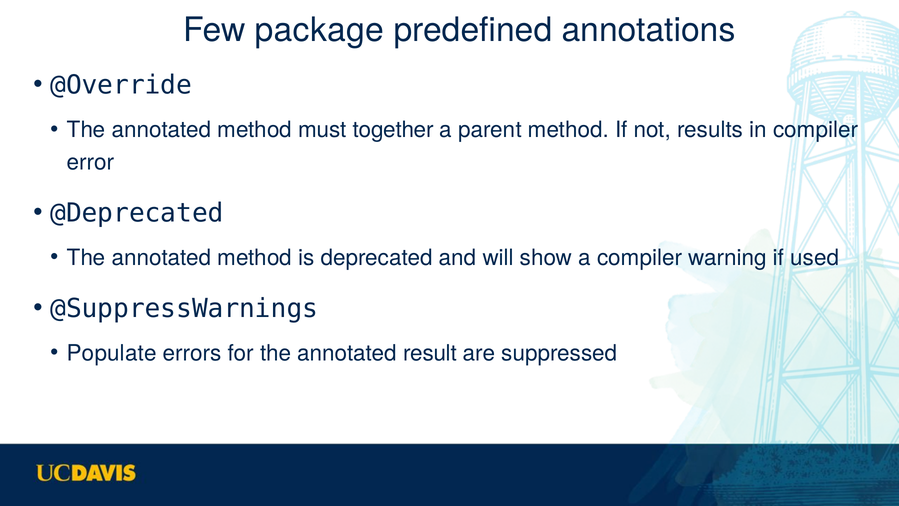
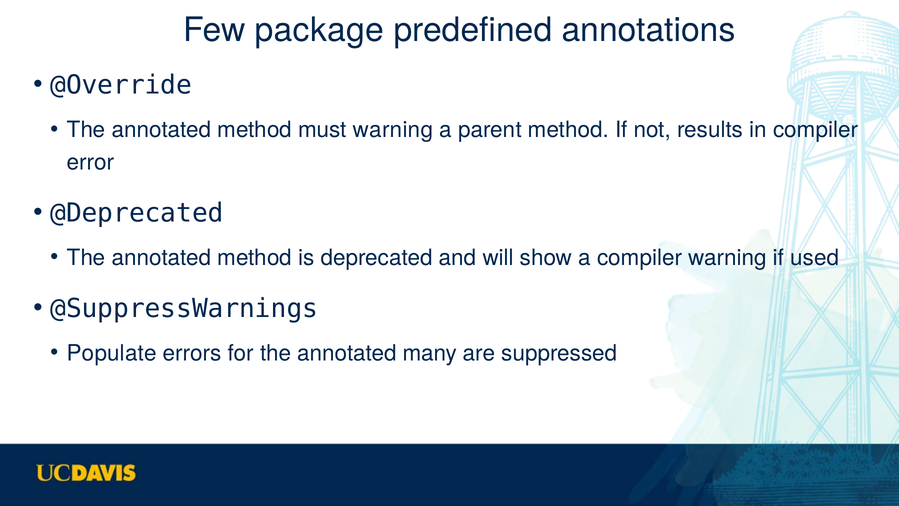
must together: together -> warning (393, 130)
result: result -> many (430, 353)
